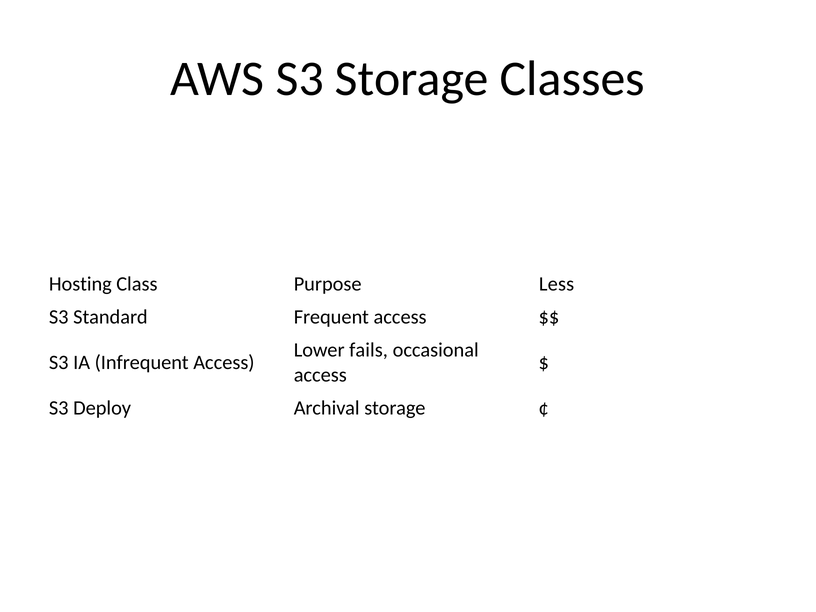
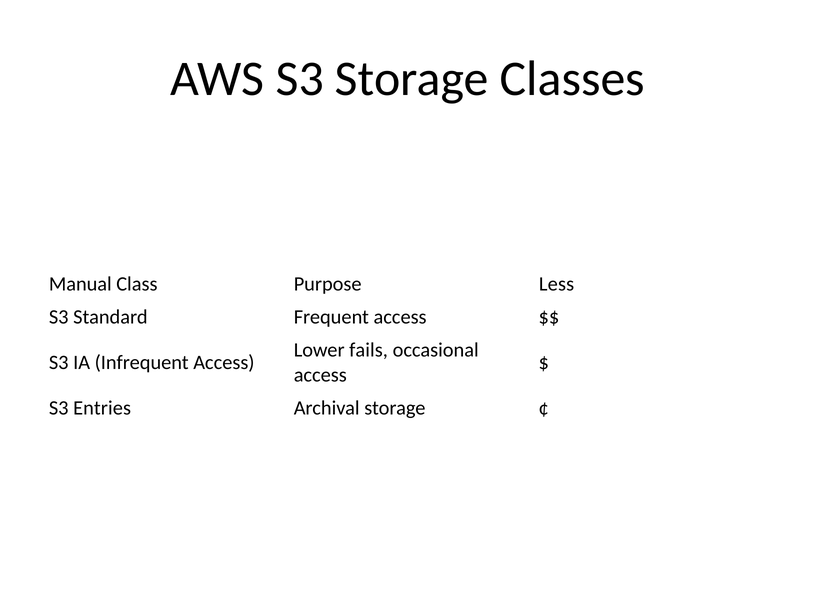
Hosting: Hosting -> Manual (80, 284)
Deploy: Deploy -> Entries (102, 408)
